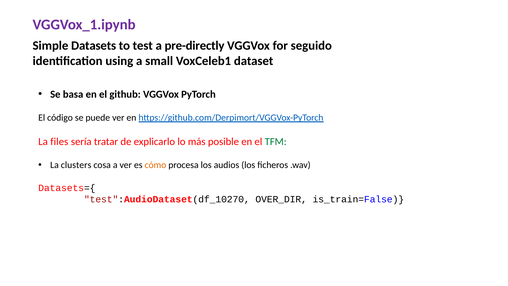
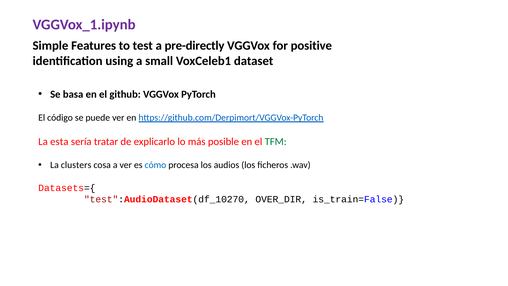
Datasets: Datasets -> Features (94, 46)
seguido: seguido -> positive (311, 46)
files: files -> esta (59, 141)
cómo colour: orange -> blue (155, 165)
